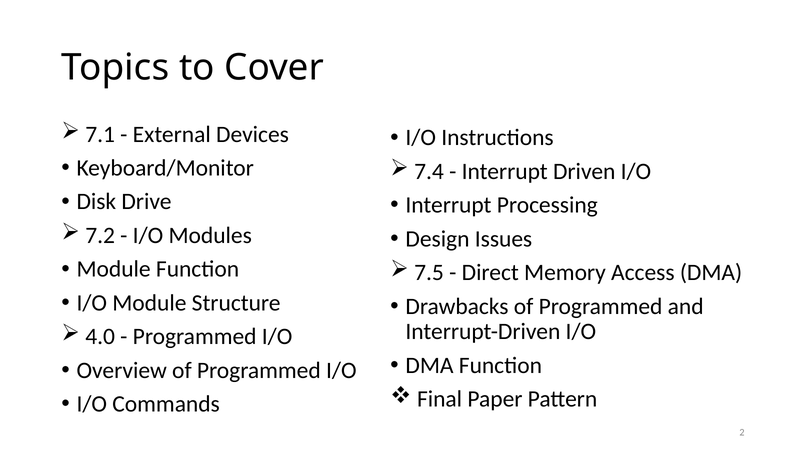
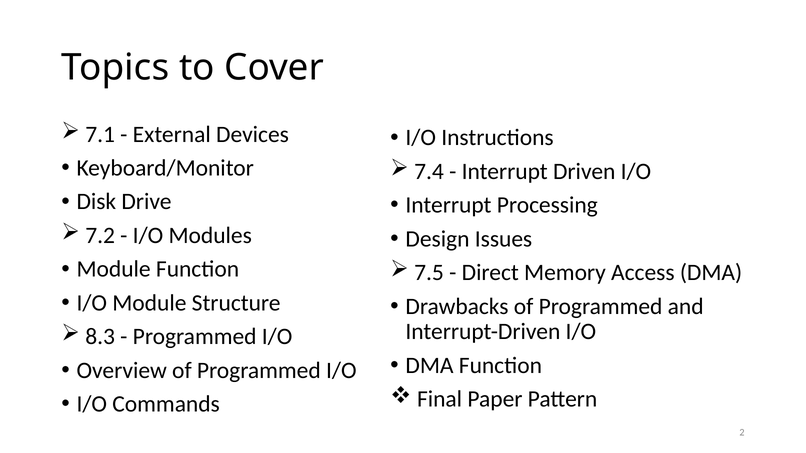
4.0: 4.0 -> 8.3 (100, 337)
